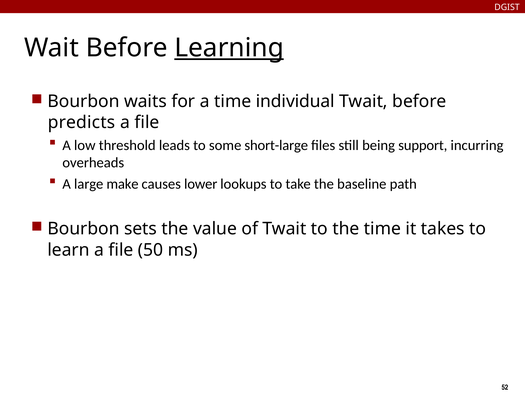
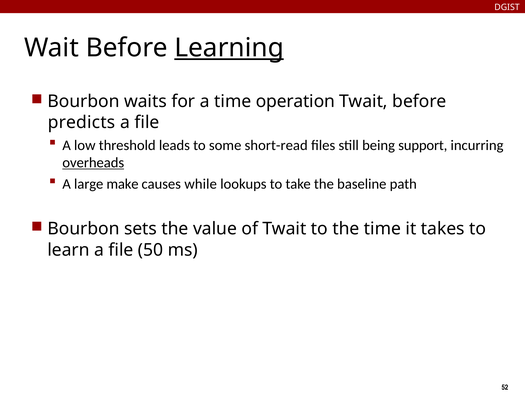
individual: individual -> operation (295, 101)
short-large: short-large -> short-read (276, 145)
overheads underline: none -> present (93, 163)
lower: lower -> while (201, 184)
